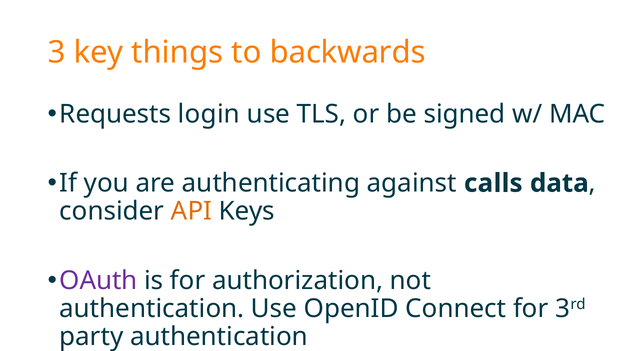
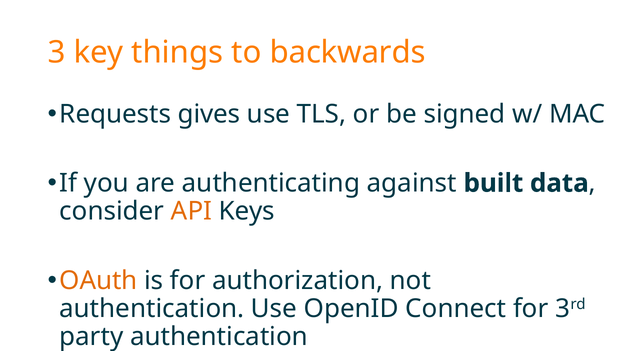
login: login -> gives (209, 114)
calls: calls -> built (493, 184)
OAuth colour: purple -> orange (98, 281)
